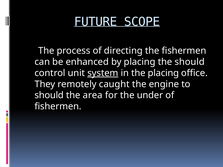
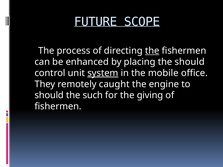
the underline: none -> present (152, 51)
the placing: placing -> mobile (163, 73)
area: area -> such (93, 95)
under: under -> giving (150, 95)
